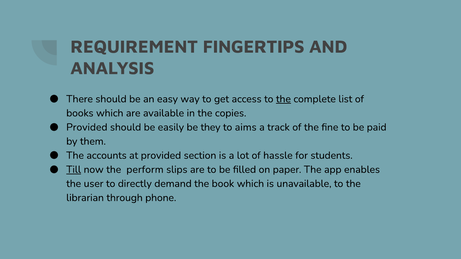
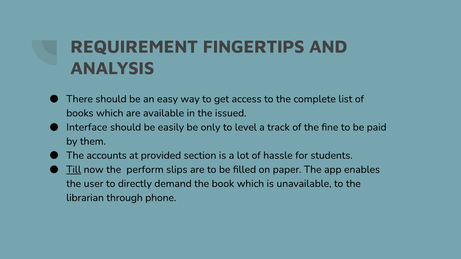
the underline: present -> none (283, 99)
copies: copies -> issued (231, 113)
Provided: Provided -> Interface (87, 127)
they: they -> only (211, 127)
aims: aims -> level (246, 127)
